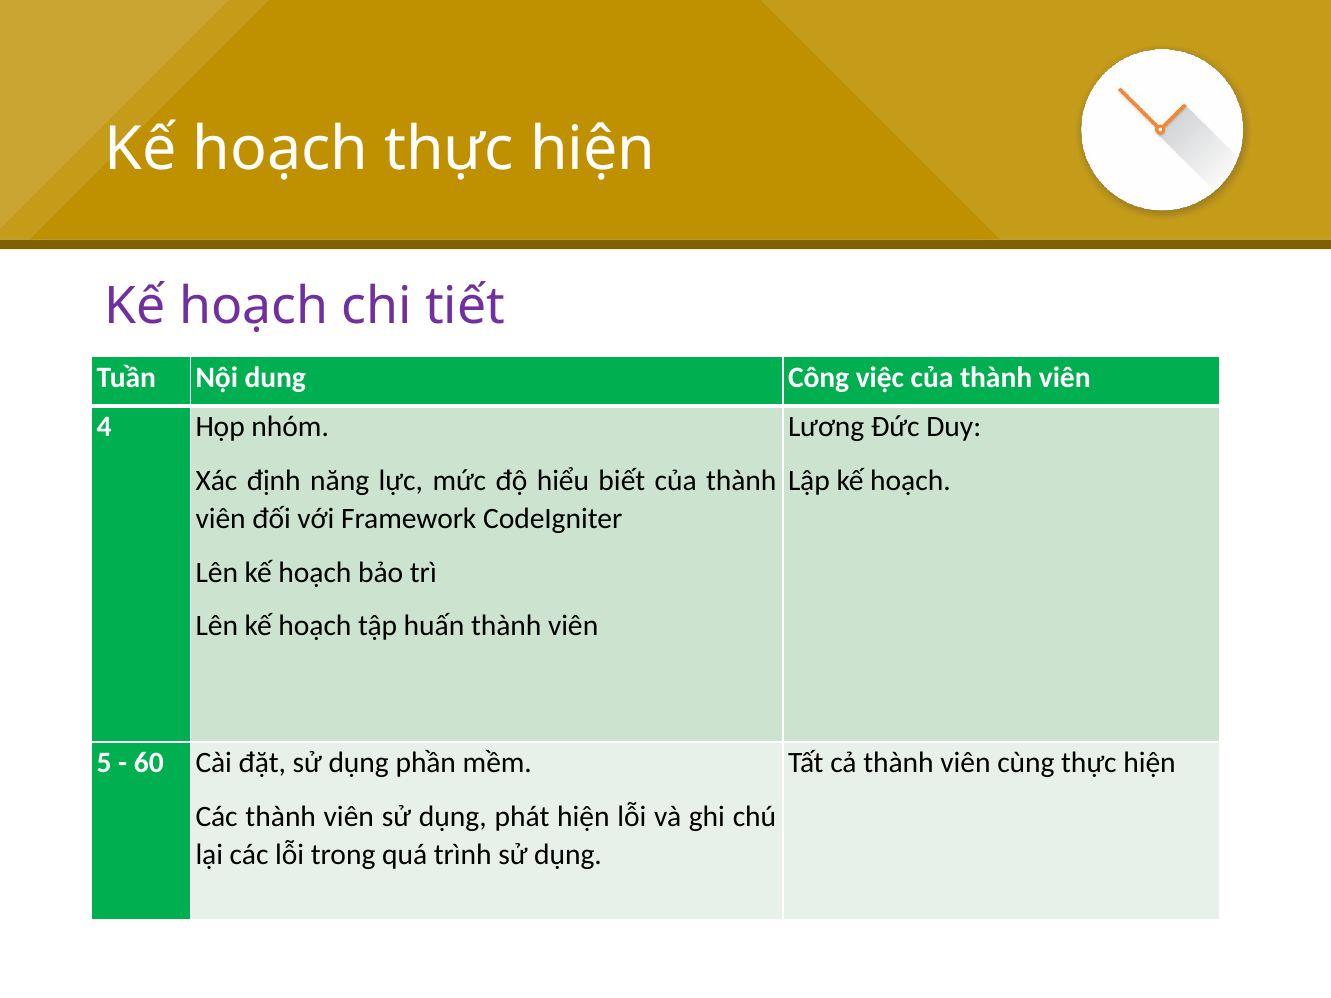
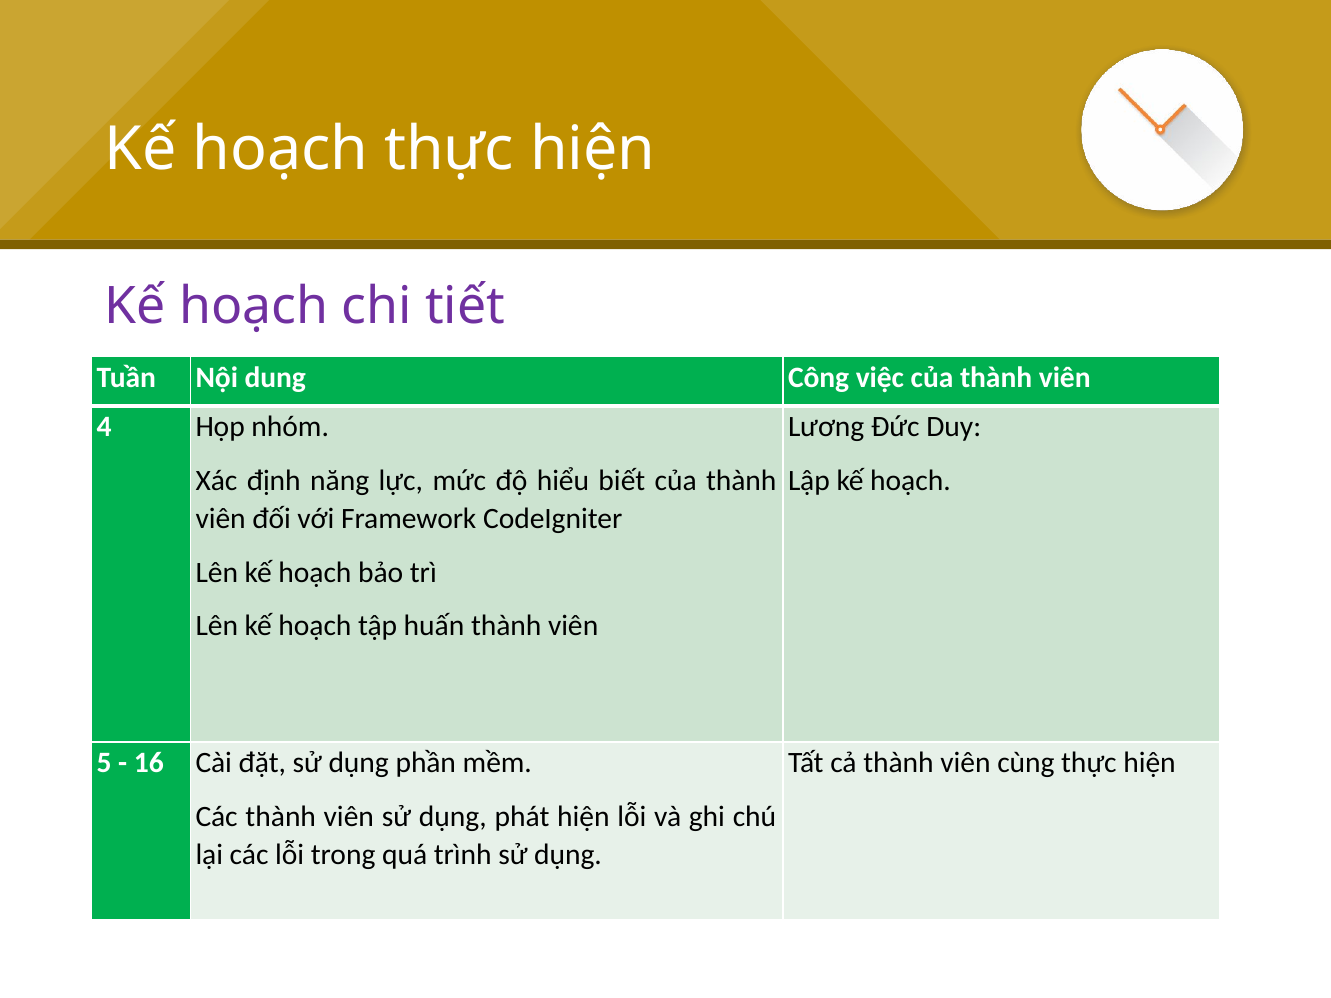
60: 60 -> 16 (149, 763)
